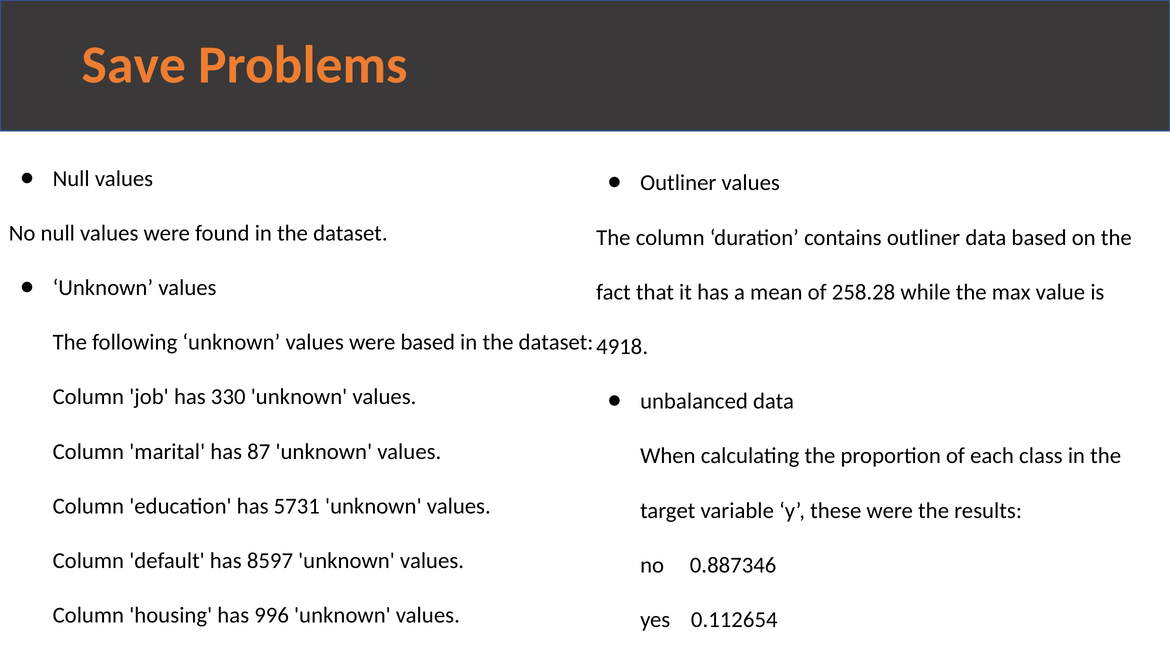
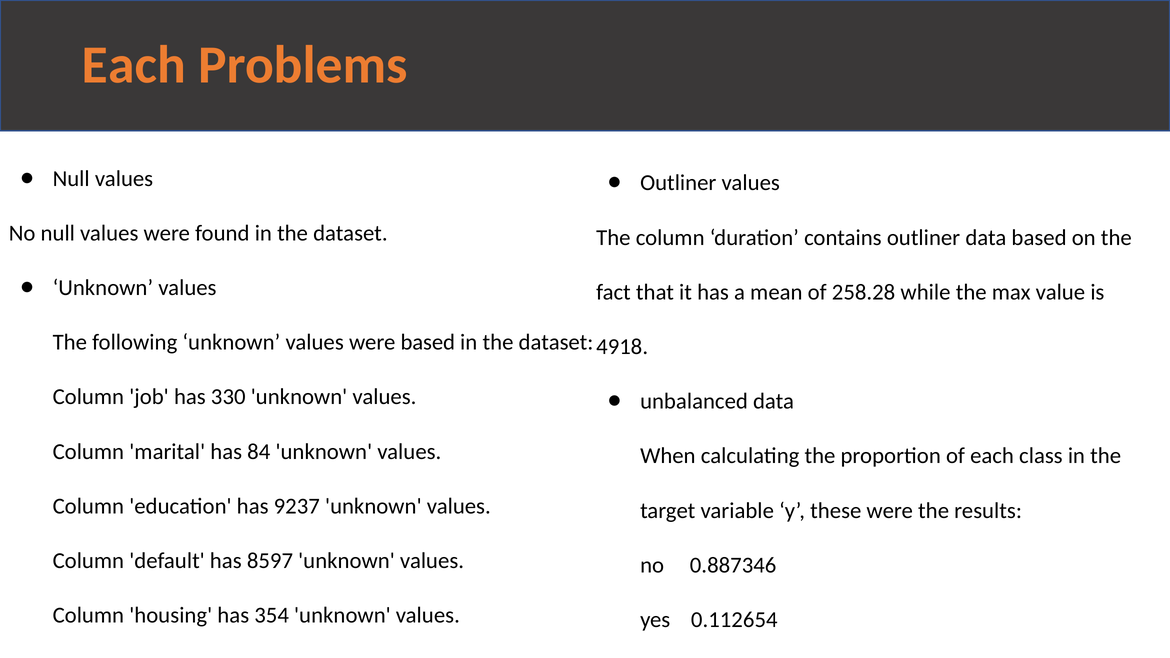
Save: Save -> Each (134, 65)
87: 87 -> 84 (259, 452)
5731: 5731 -> 9237 (297, 506)
996: 996 -> 354 (272, 616)
